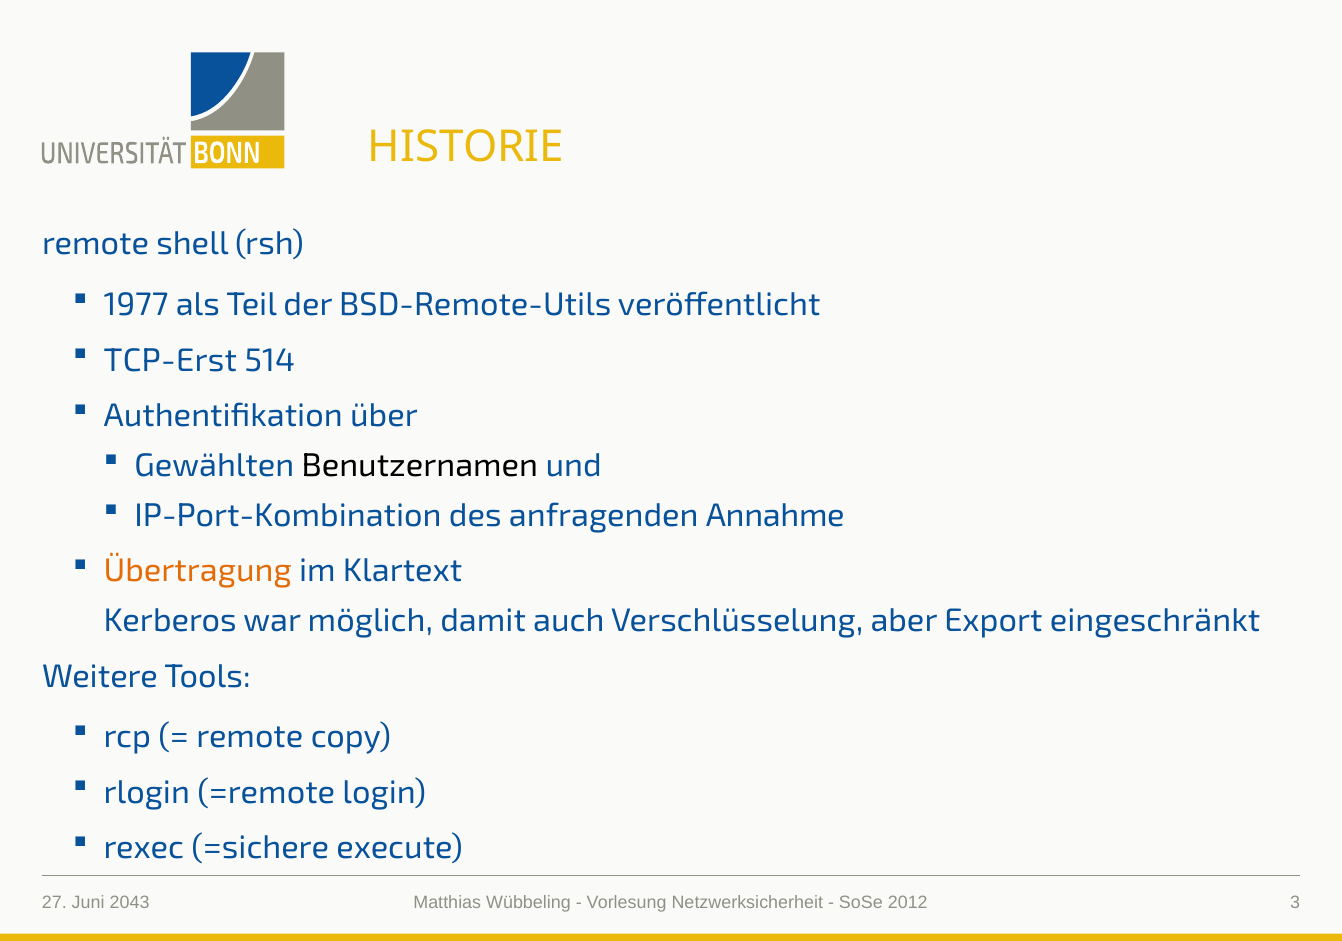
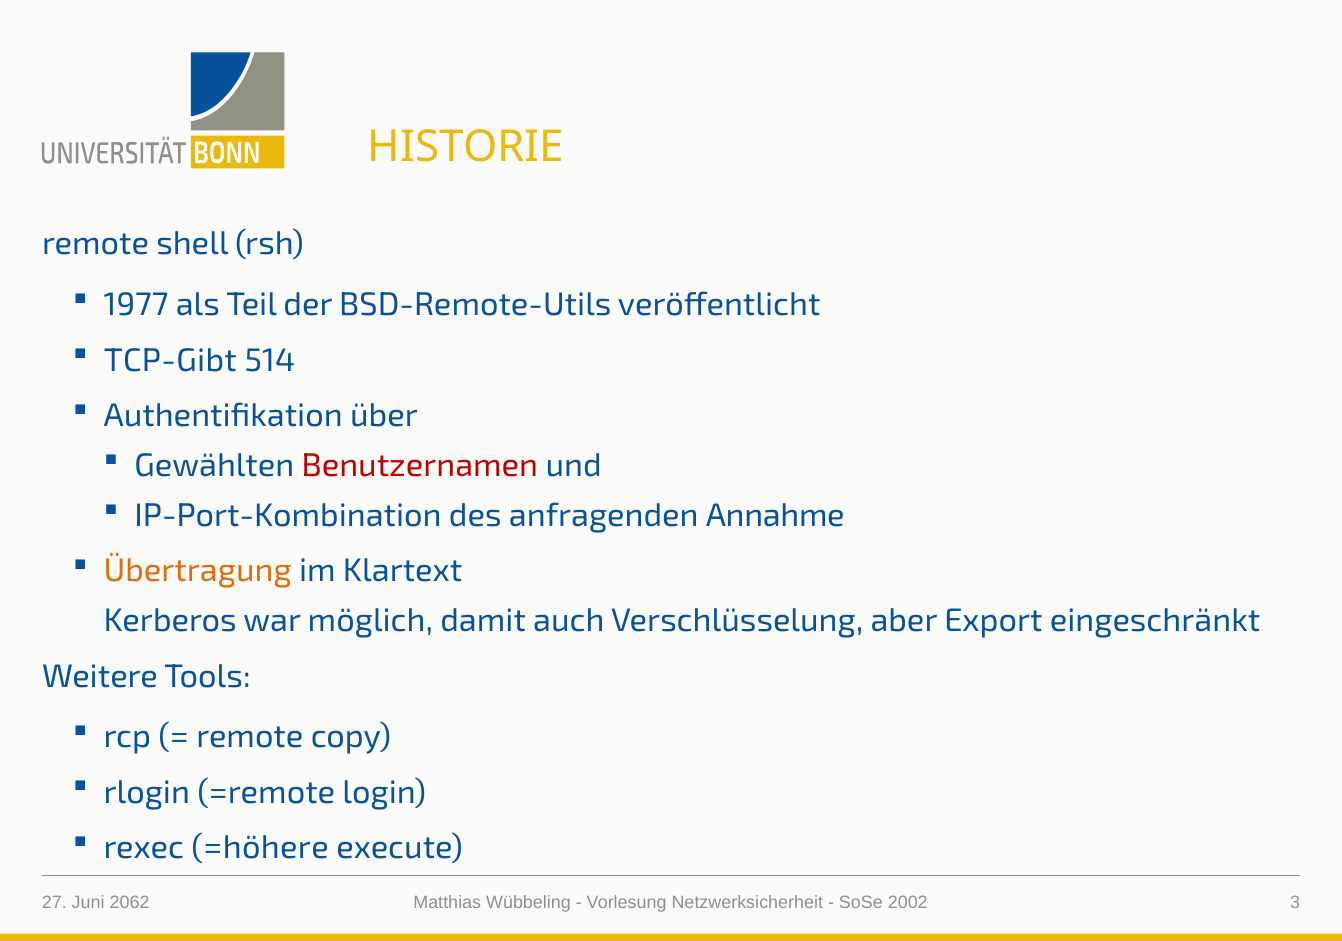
TCP-Erst: TCP-Erst -> TCP-Gibt (170, 360)
Benutzernamen colour: black -> red (420, 466)
=sichere: =sichere -> =höhere (260, 848)
2043: 2043 -> 2062 (130, 903)
2012: 2012 -> 2002 (908, 903)
